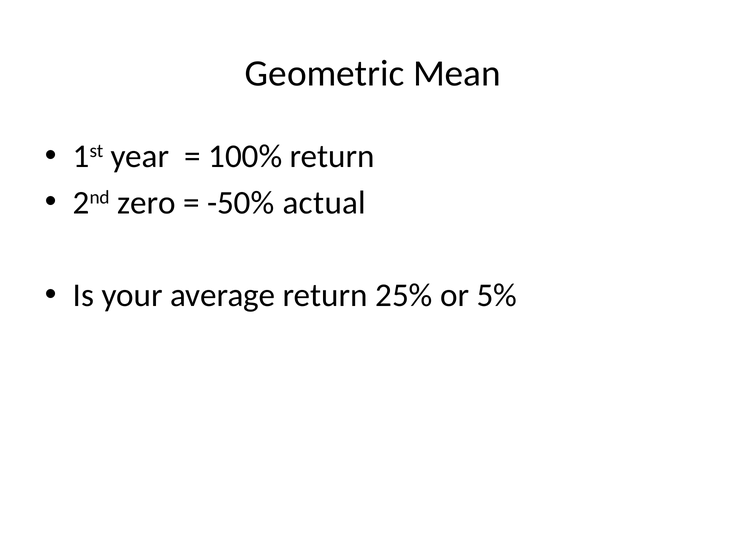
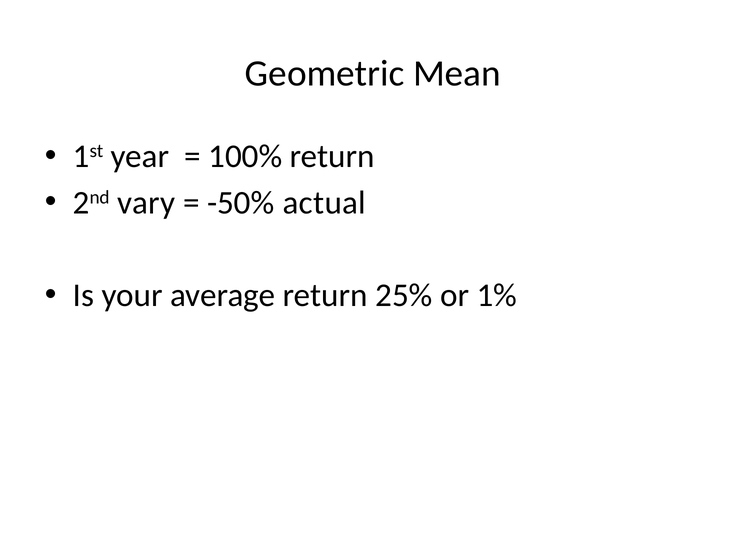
zero: zero -> vary (146, 203)
5%: 5% -> 1% (497, 296)
